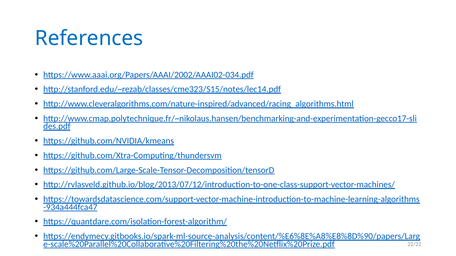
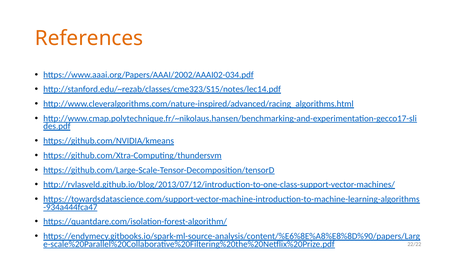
References colour: blue -> orange (89, 38)
